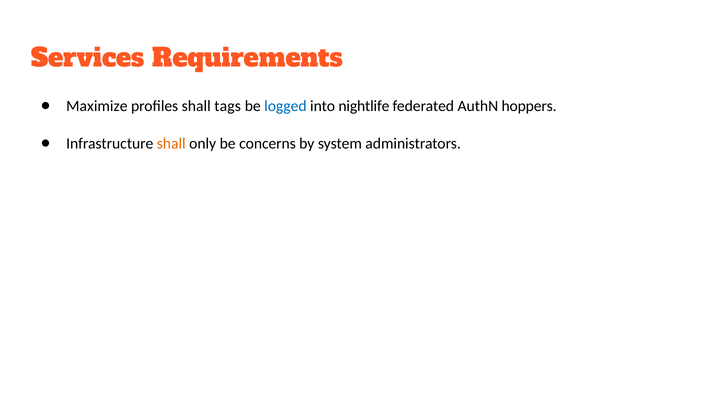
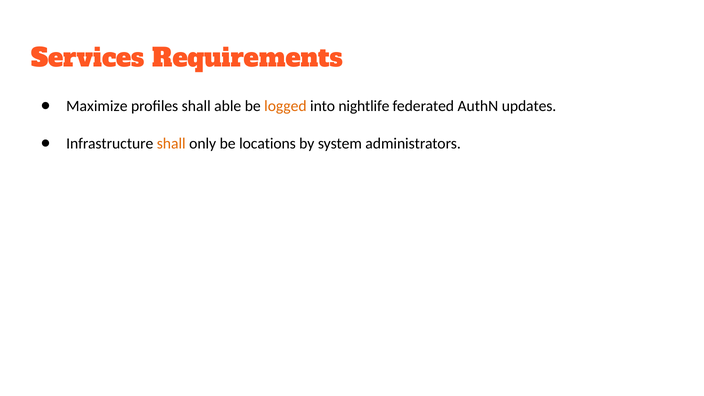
tags: tags -> able (228, 106)
logged colour: blue -> orange (285, 106)
hoppers: hoppers -> updates (529, 106)
concerns: concerns -> locations (268, 144)
